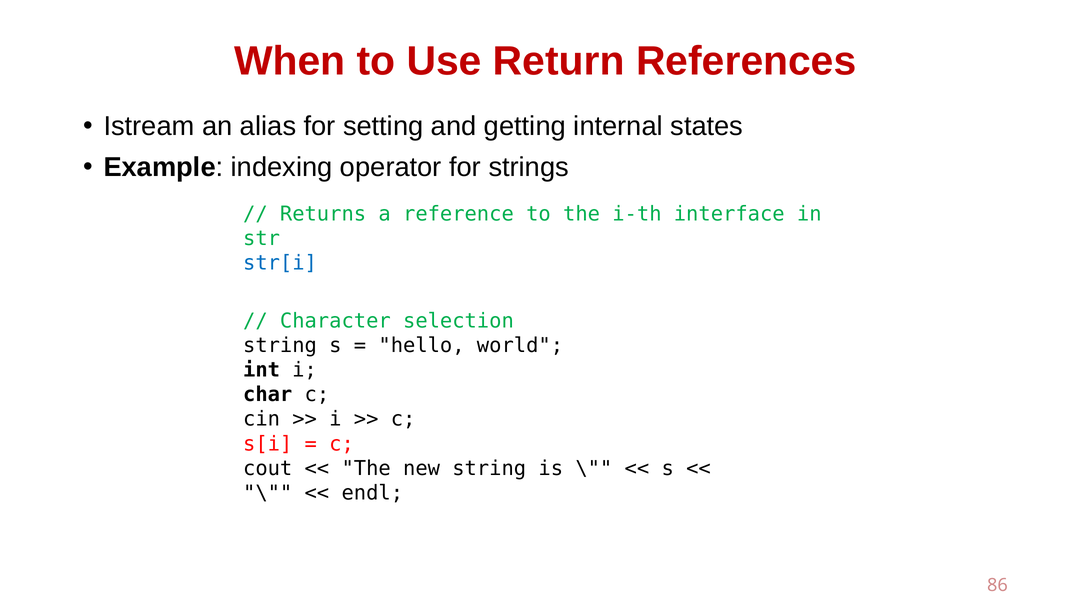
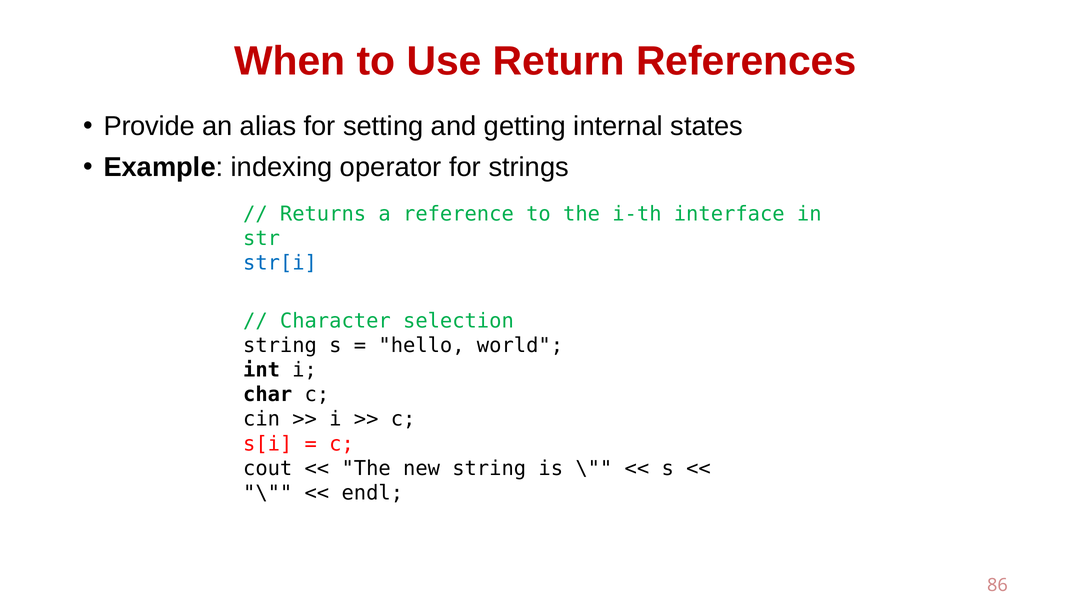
Istream: Istream -> Provide (149, 126)
